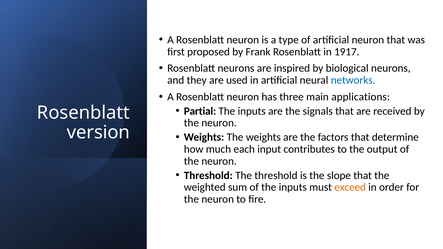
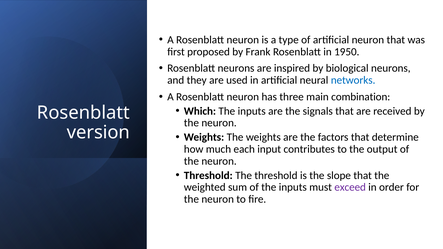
1917: 1917 -> 1950 (347, 52)
applications: applications -> combination (361, 97)
Partial: Partial -> Which (200, 111)
exceed colour: orange -> purple (350, 187)
